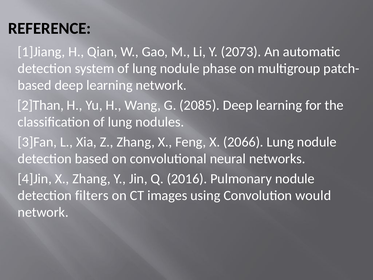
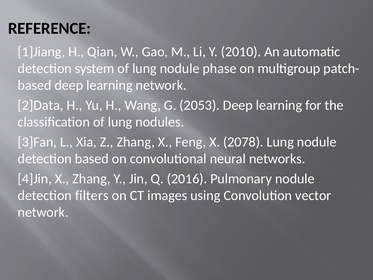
2073: 2073 -> 2010 (241, 52)
2]Than: 2]Than -> 2]Data (41, 105)
2085: 2085 -> 2053 (200, 105)
2066: 2066 -> 2078 (243, 142)
would: would -> vector (313, 195)
